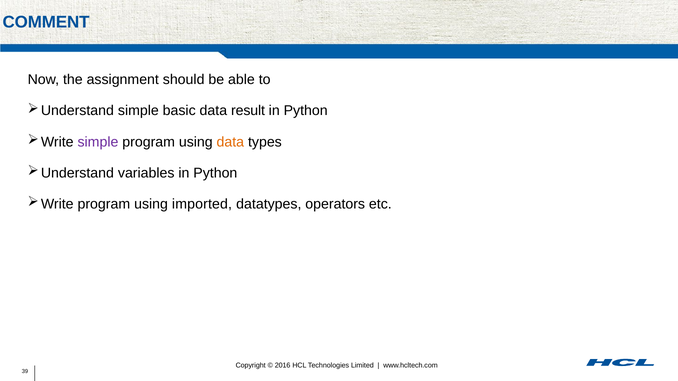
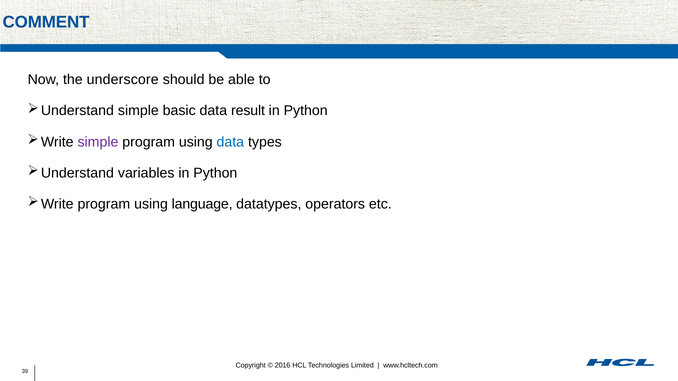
assignment: assignment -> underscore (123, 80)
data colour: orange -> blue (230, 142)
imported: imported -> language (202, 204)
